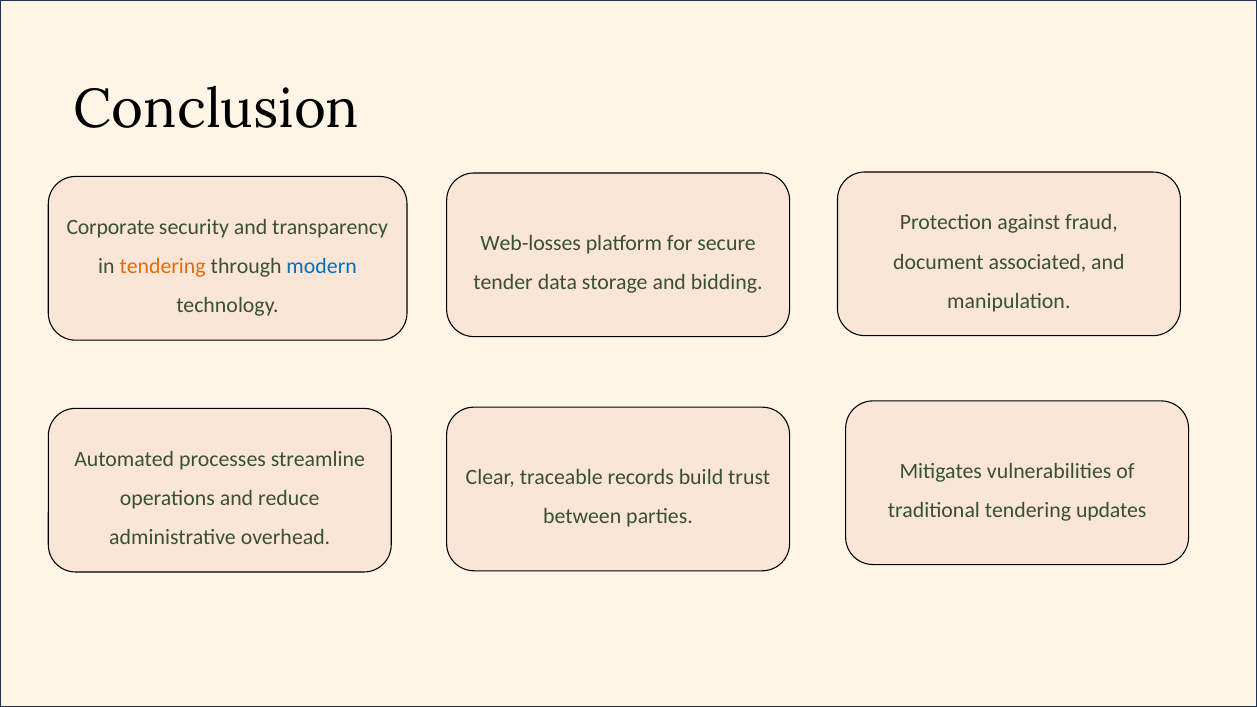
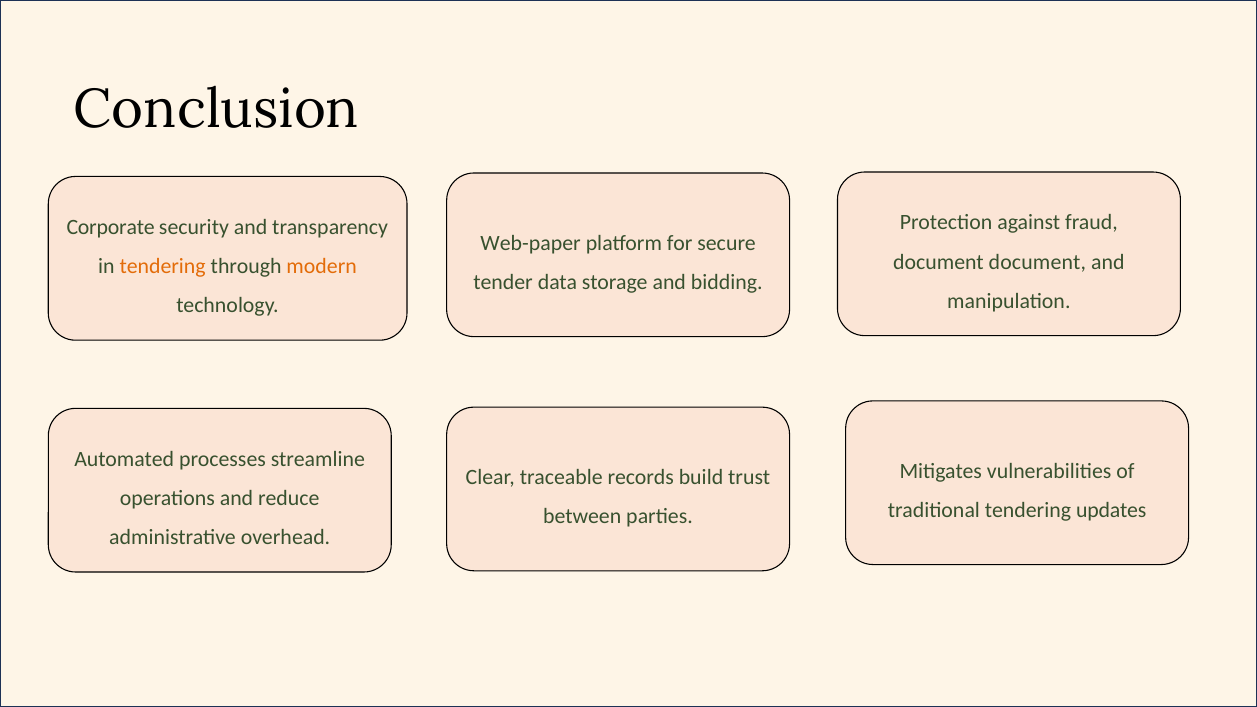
Web-losses: Web-losses -> Web-paper (531, 243)
document associated: associated -> document (1037, 262)
modern colour: blue -> orange (322, 266)
